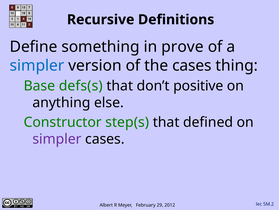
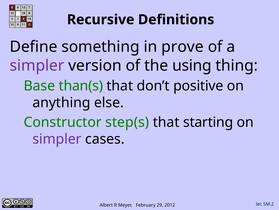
simpler colour: blue -> purple (37, 65)
the cases: cases -> using (192, 65)
defs(s: defs(s -> than(s (81, 86)
defined: defined -> starting (208, 122)
